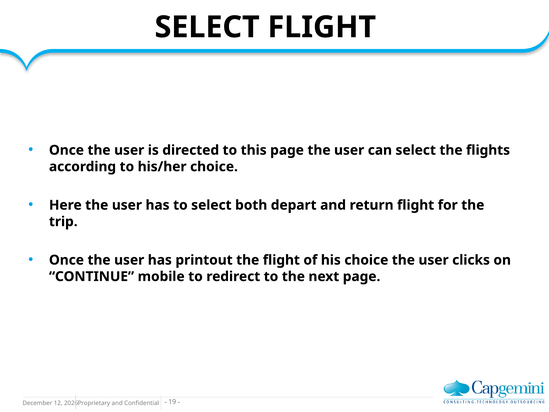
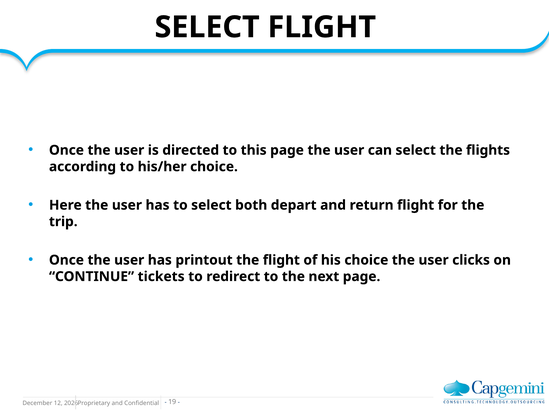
mobile: mobile -> tickets (161, 276)
